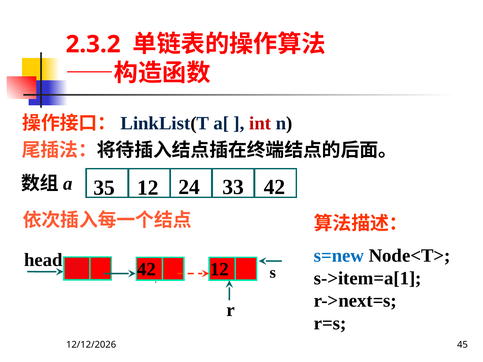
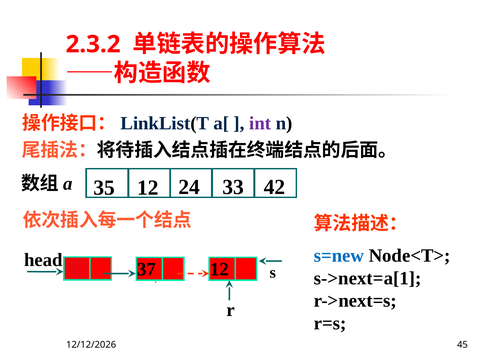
int colour: red -> purple (260, 123)
head 42: 42 -> 37 (147, 269)
s->item=a[1: s->item=a[1 -> s->next=a[1 (368, 278)
